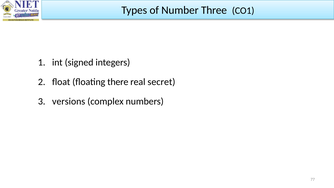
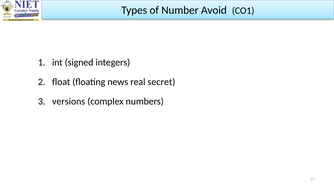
Three: Three -> Avoid (214, 10)
there: there -> news (118, 82)
